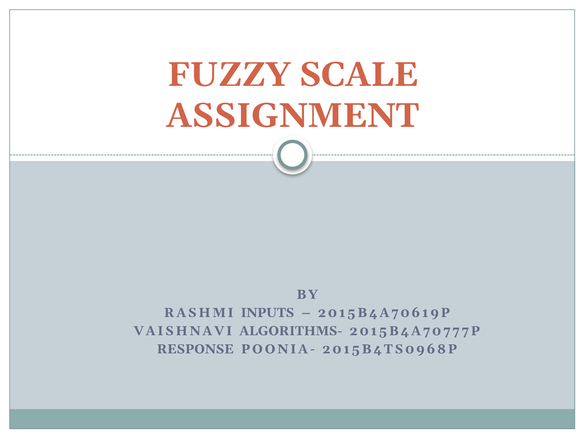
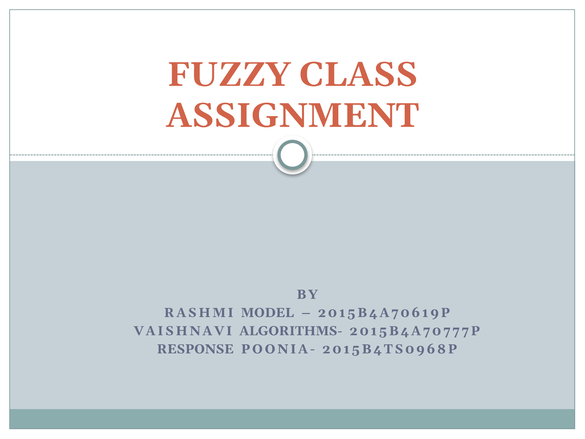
SCALE: SCALE -> CLASS (358, 75)
INPUTS: INPUTS -> MODEL (267, 313)
